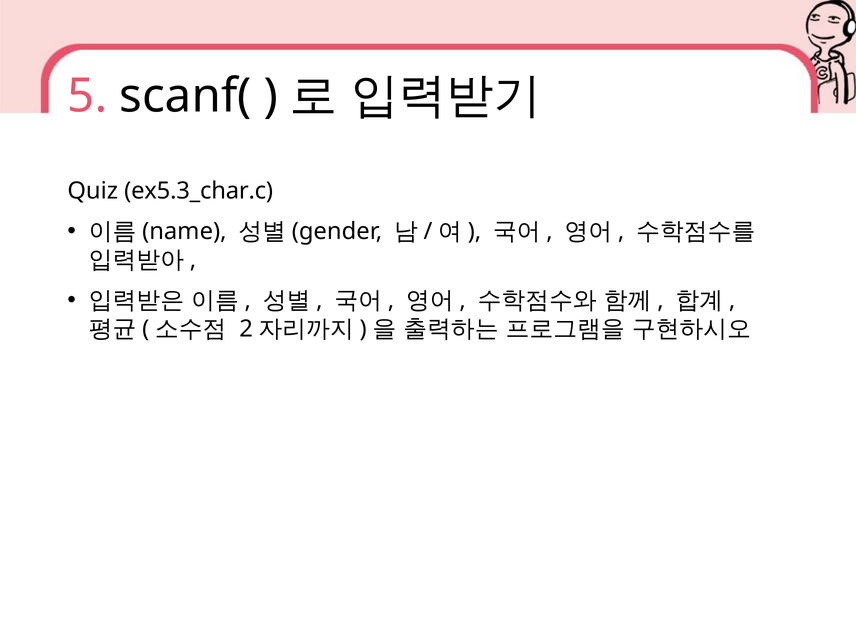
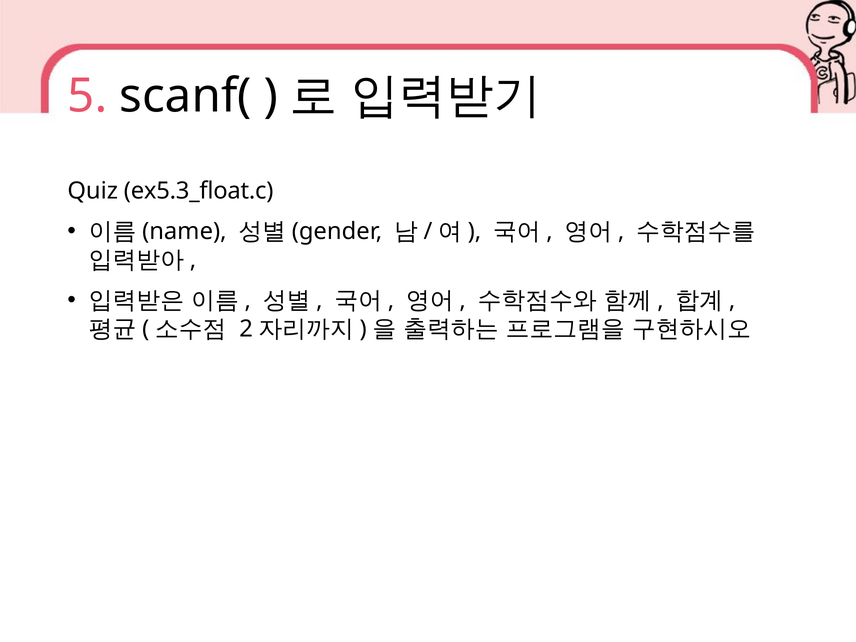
ex5.3_char.c: ex5.3_char.c -> ex5.3_float.c (199, 191)
